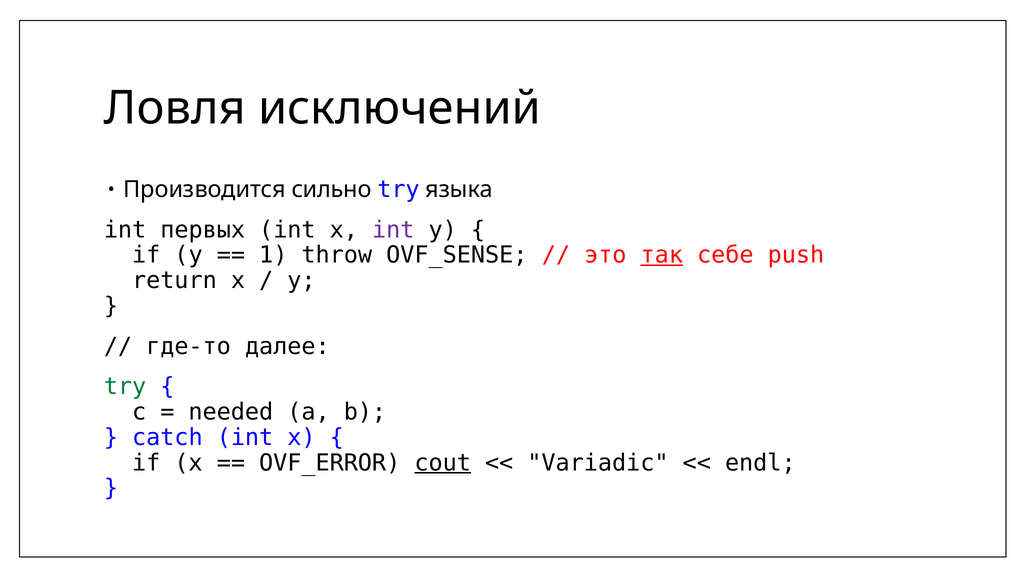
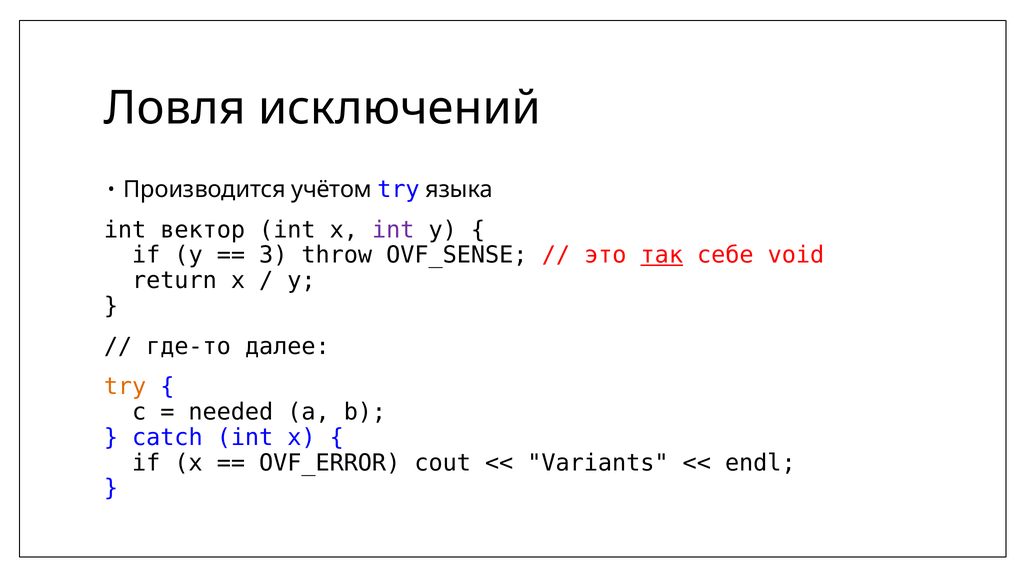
сильно: сильно -> учётом (332, 190)
первых: первых -> вектор (203, 230)
1: 1 -> 3 (273, 255)
push: push -> void (796, 255)
try colour: green -> orange (125, 387)
cout underline: present -> none (443, 463)
Variadic: Variadic -> Variants (598, 463)
